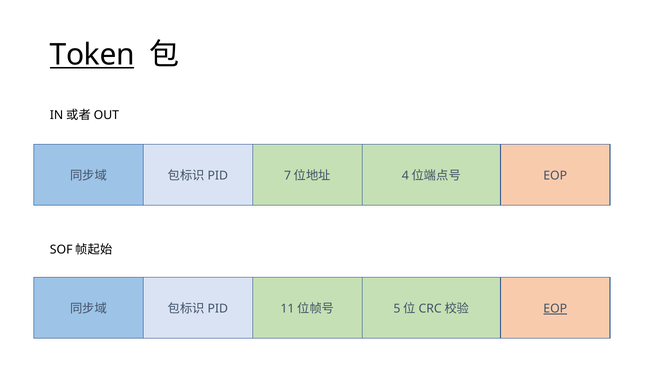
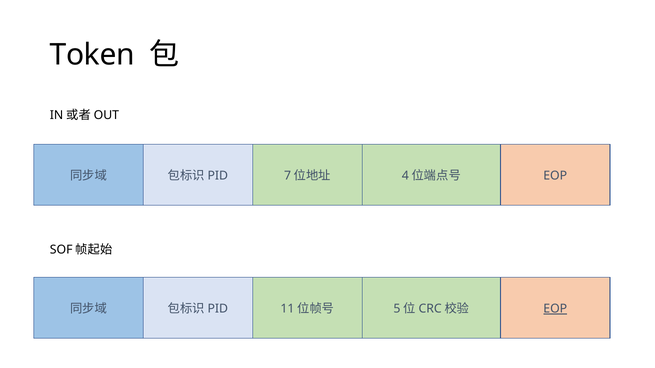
Token underline: present -> none (92, 55)
